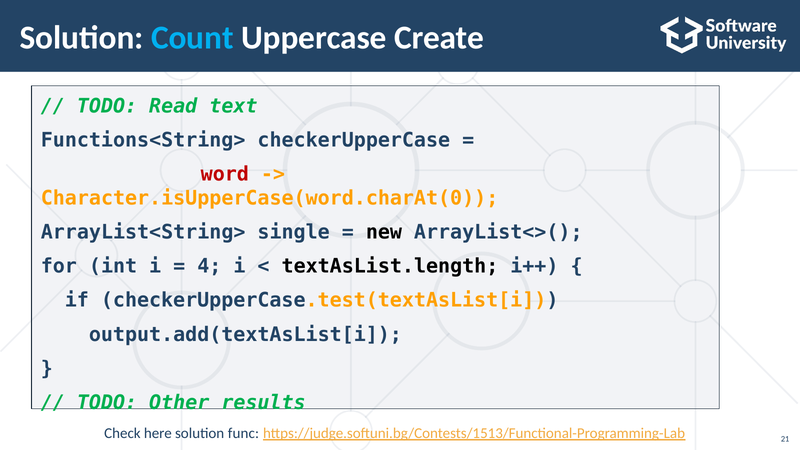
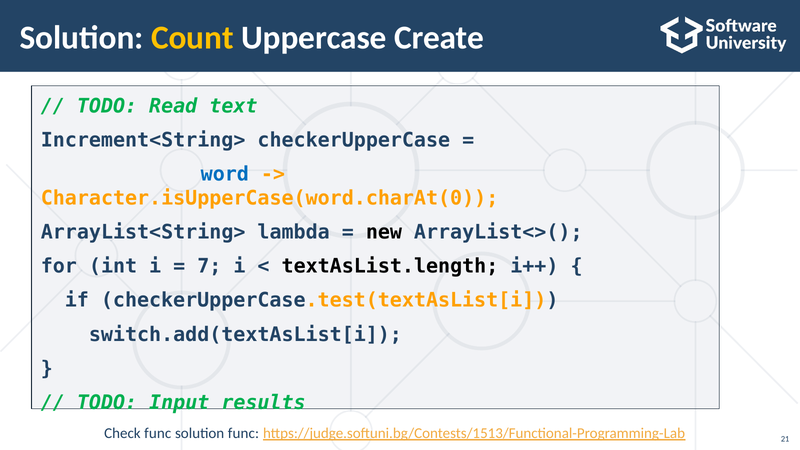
Count colour: light blue -> yellow (192, 38)
Functions<String>: Functions<String> -> Increment<String> (143, 140)
word colour: red -> blue (225, 174)
single: single -> lambda (294, 232)
4: 4 -> 7 (209, 266)
output.add(textAsList[i: output.add(textAsList[i -> switch.add(textAsList[i (245, 334)
Other: Other -> Input (179, 402)
Check here: here -> func (158, 433)
